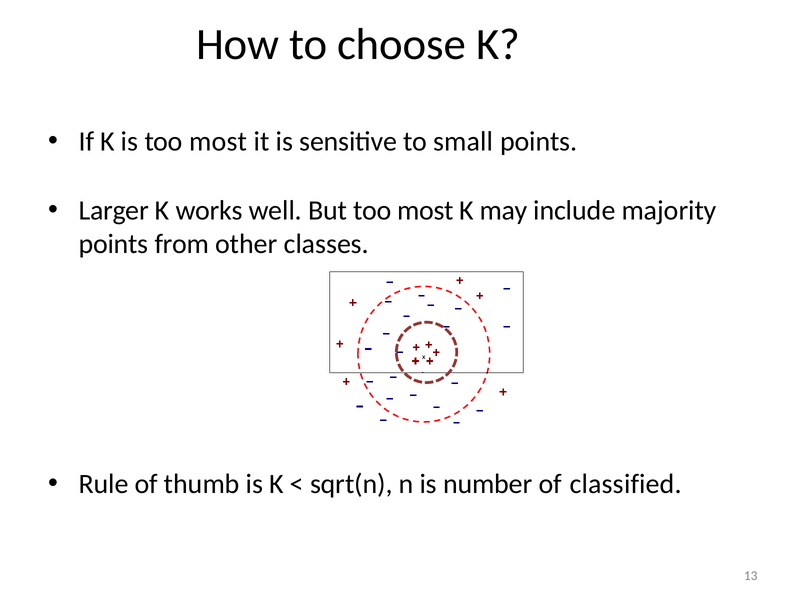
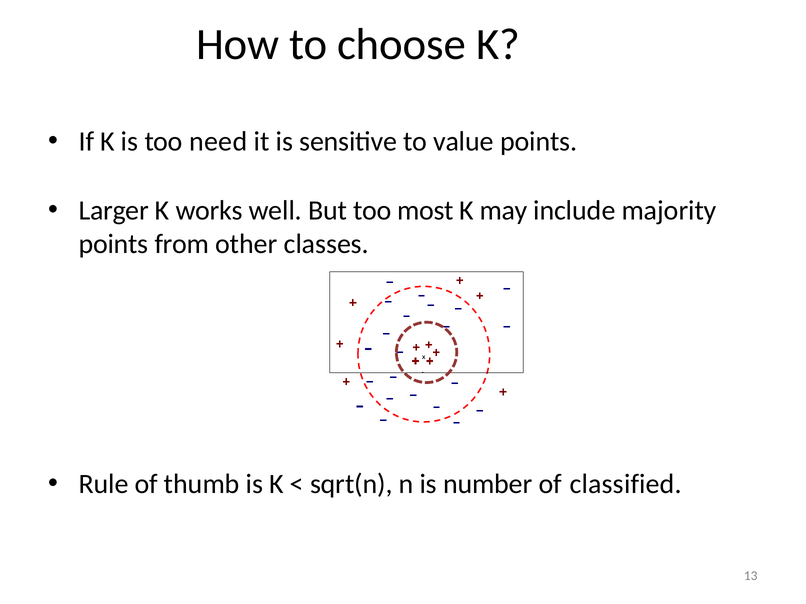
is too most: most -> need (218, 142)
small: small -> value (463, 142)
